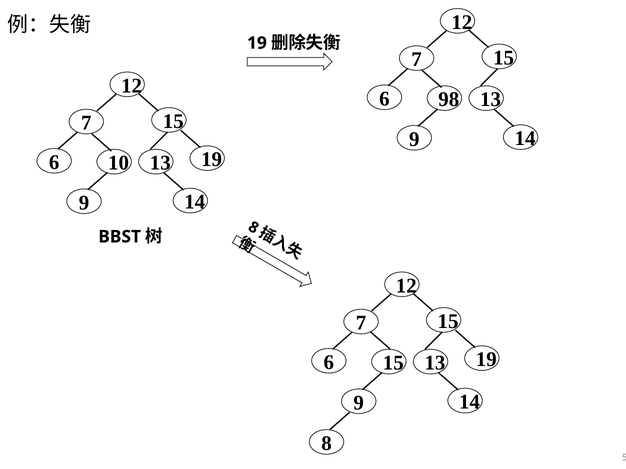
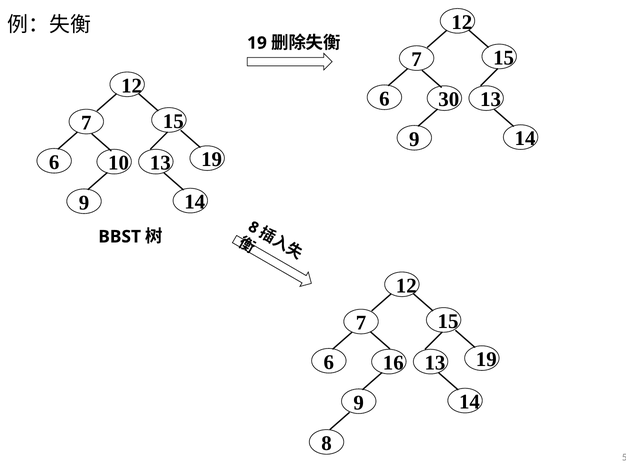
98: 98 -> 30 (449, 100)
6 15: 15 -> 16 (393, 363)
